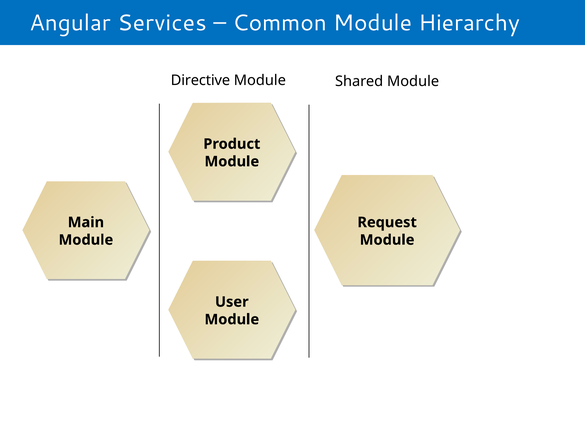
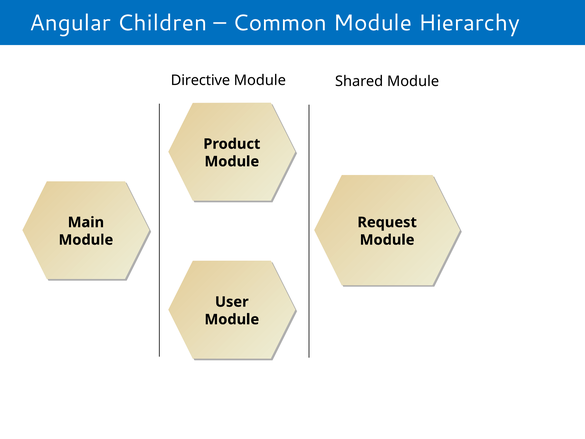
Services: Services -> Children (162, 23)
